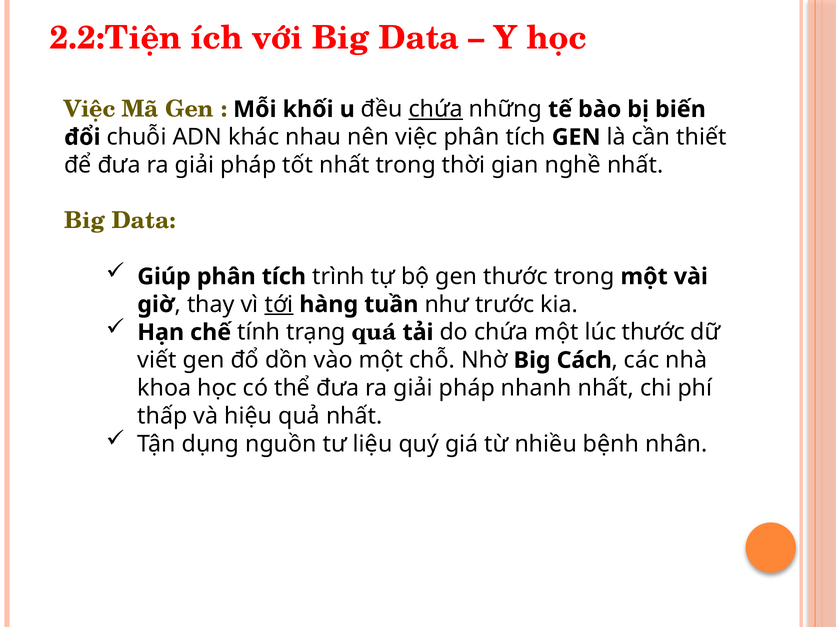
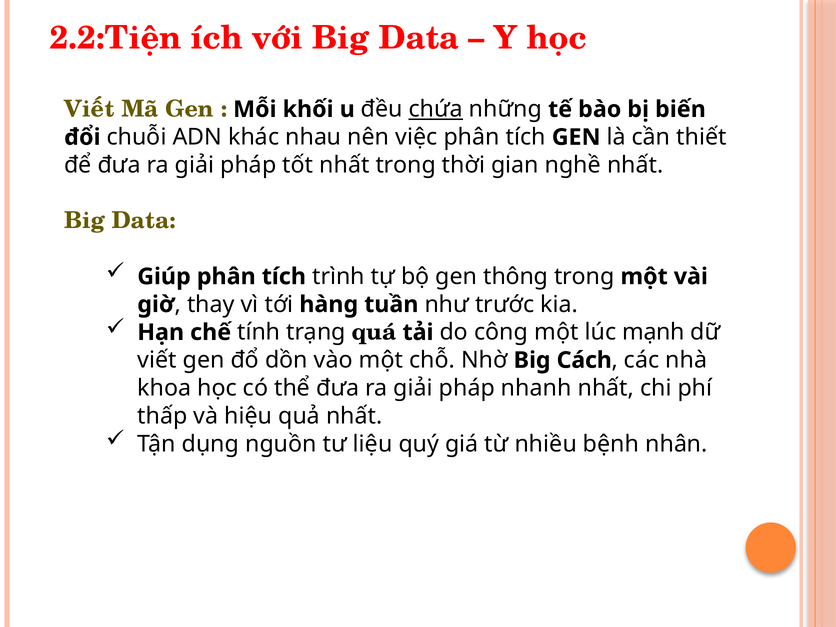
Việc: Việc -> Viết (89, 109)
gen thước: thước -> thông (516, 277)
tới underline: present -> none (279, 304)
do chứa: chứa -> công (501, 332)
lúc thước: thước -> mạnh (653, 332)
